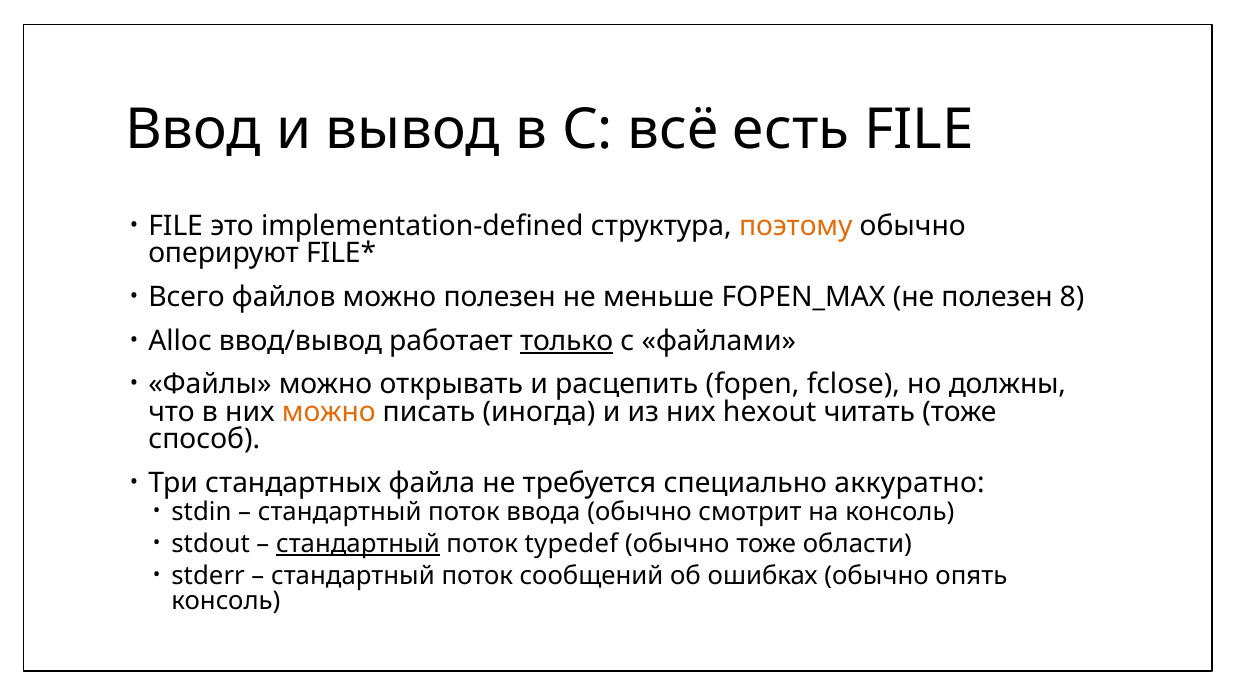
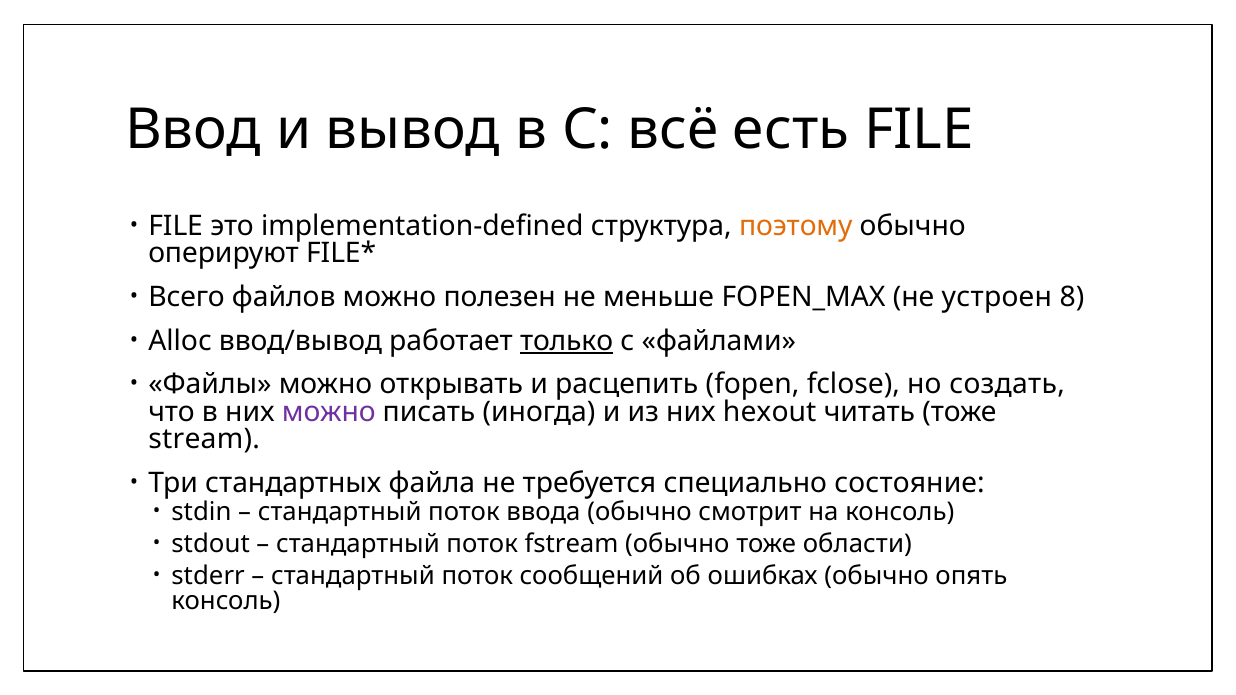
не полезен: полезен -> устроен (997, 297)
должны: должны -> создать (1007, 385)
можно colour: orange -> purple (329, 412)
способ: способ -> stream (204, 440)
аккуратно: аккуратно -> состояние (910, 483)
стандартный underline: present -> none (358, 544)
typedef: typedef -> fstream (572, 544)
